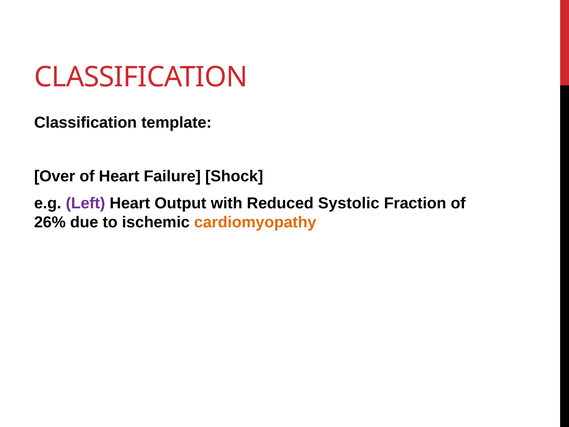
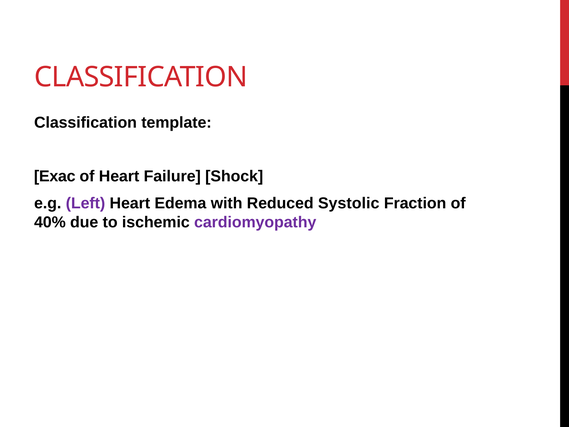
Over: Over -> Exac (55, 176)
Output: Output -> Edema (180, 203)
26%: 26% -> 40% (50, 222)
cardiomyopathy colour: orange -> purple (255, 222)
